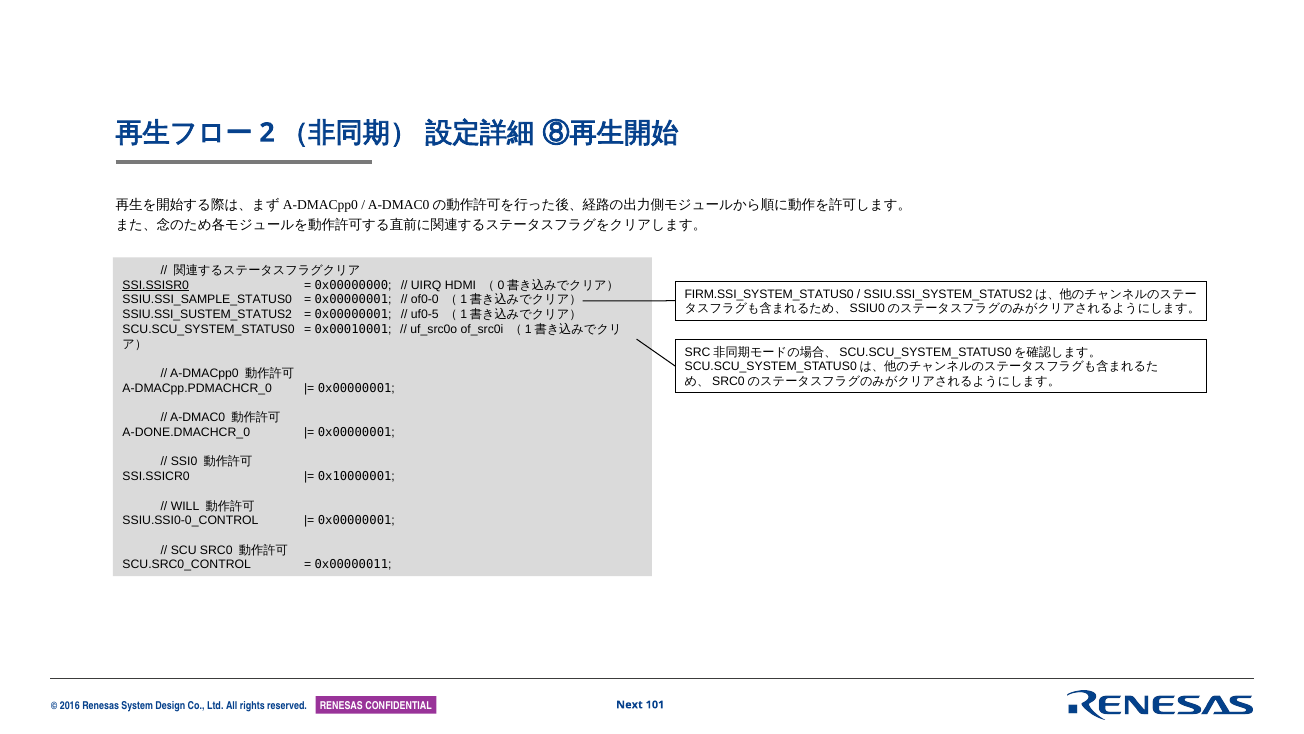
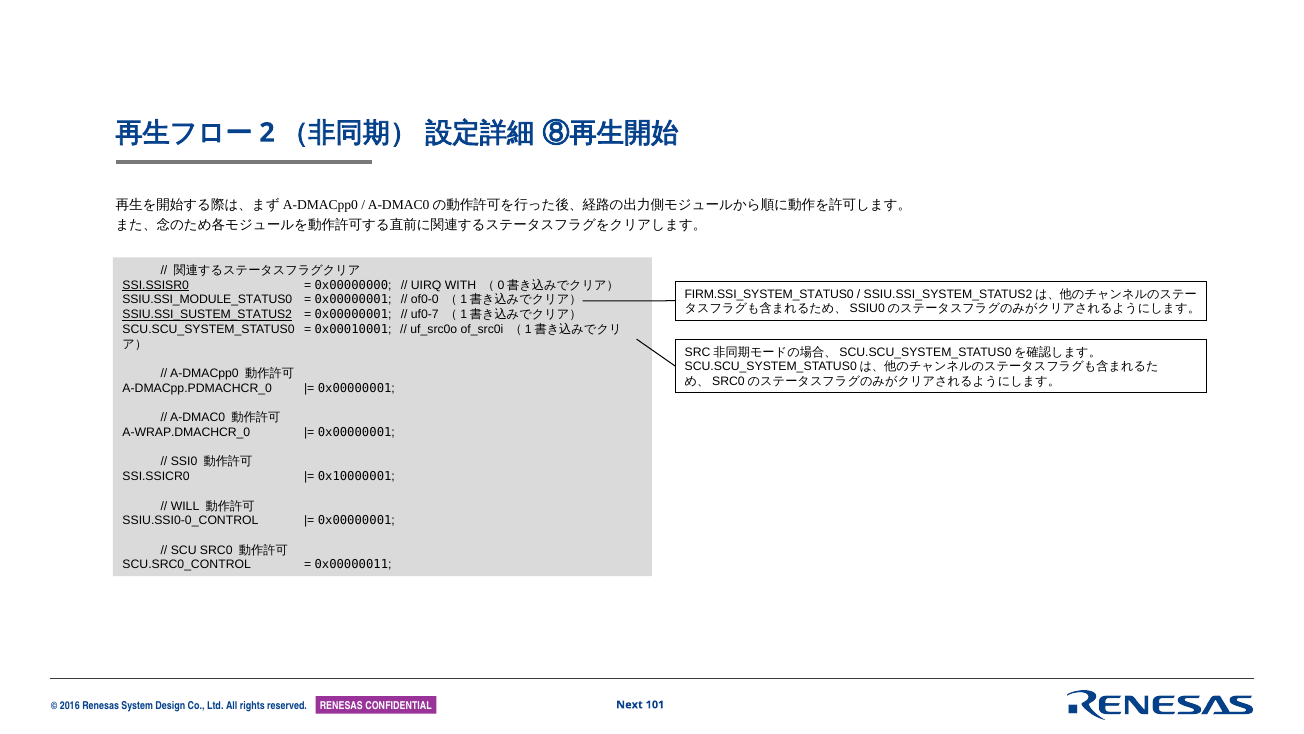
HDMI: HDMI -> WITH (460, 285)
SSIU.SSI_SAMPLE_STATUS0: SSIU.SSI_SAMPLE_STATUS0 -> SSIU.SSI_MODULE_STATUS0 (207, 300)
SSIU.SSI_SUSTEM_STATUS2 underline: none -> present (207, 314)
uf0-5: uf0-5 -> uf0-7 (425, 314)
A-DONE.DMACHCR_0: A-DONE.DMACHCR_0 -> A-WRAP.DMACHCR_0 (186, 432)
